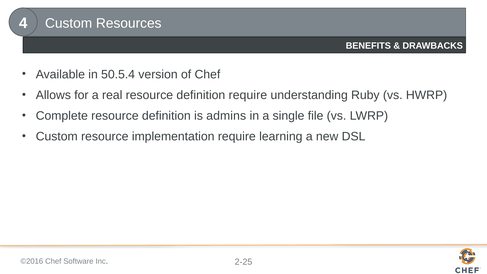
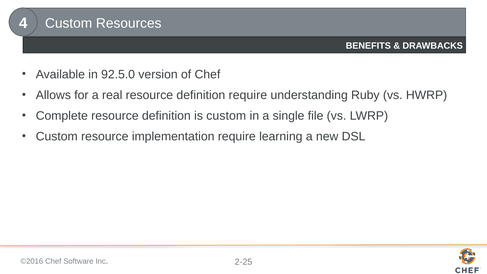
50.5.4: 50.5.4 -> 92.5.0 (118, 74)
is admins: admins -> custom (226, 116)
